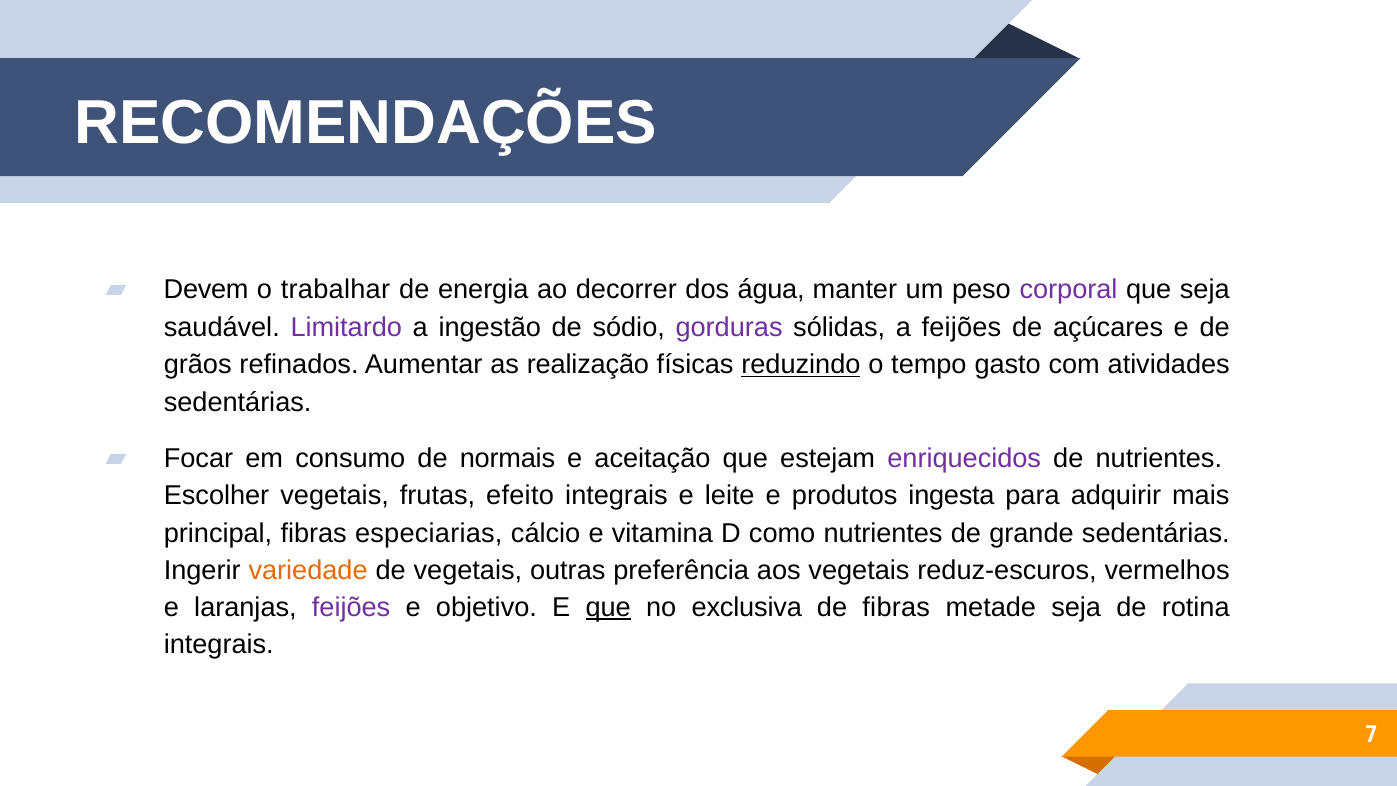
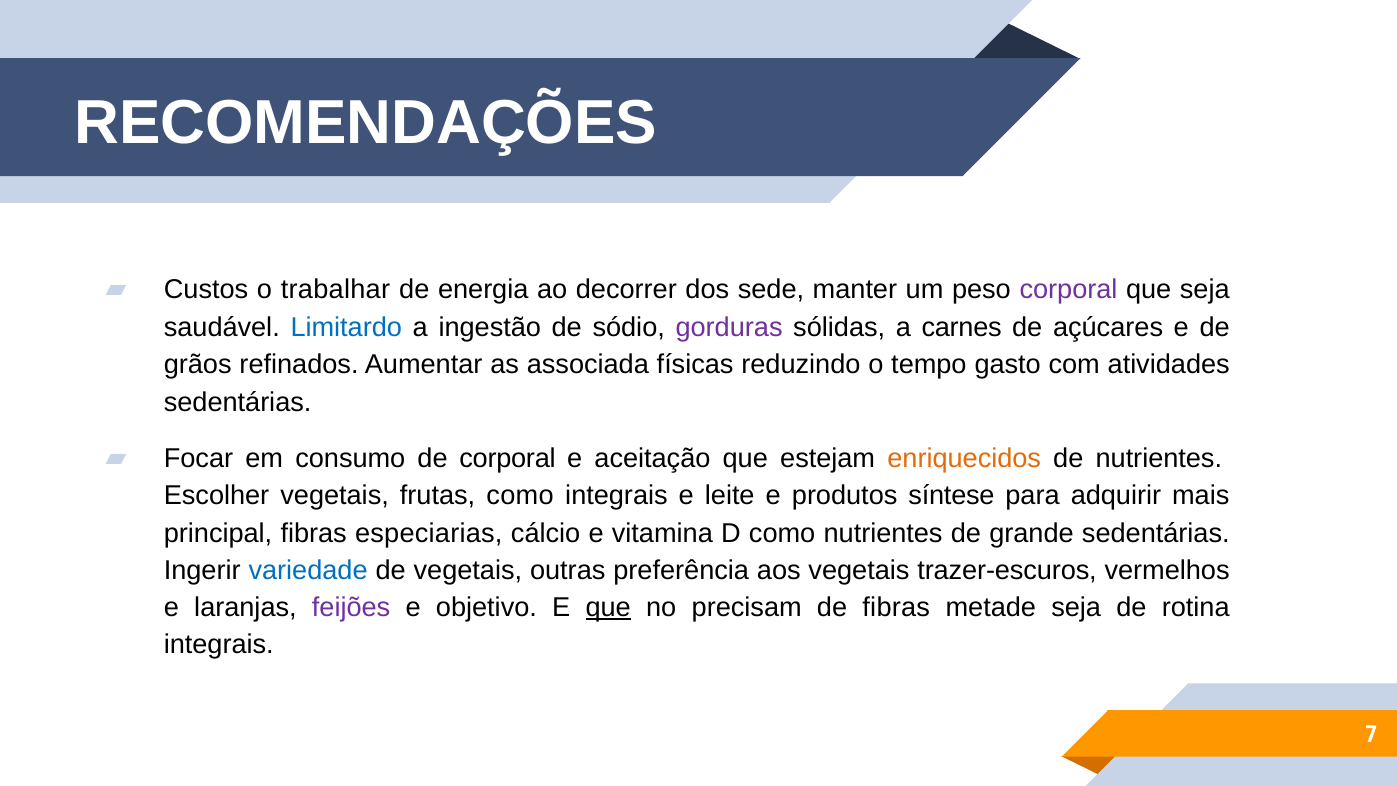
Devem: Devem -> Custos (206, 290)
água: água -> sede (771, 290)
Limitardo colour: purple -> blue (346, 327)
a feijões: feijões -> carnes (962, 327)
realização: realização -> associada (588, 365)
reduzindo underline: present -> none (801, 365)
de normais: normais -> corporal (508, 459)
enriquecidos colour: purple -> orange (964, 459)
frutas efeito: efeito -> como (520, 496)
ingesta: ingesta -> síntese (952, 496)
variedade colour: orange -> blue (308, 570)
reduz-escuros: reduz-escuros -> trazer-escuros (1007, 570)
exclusiva: exclusiva -> precisam (747, 607)
